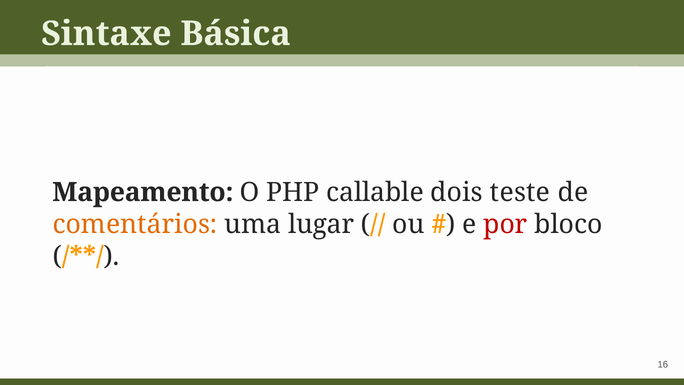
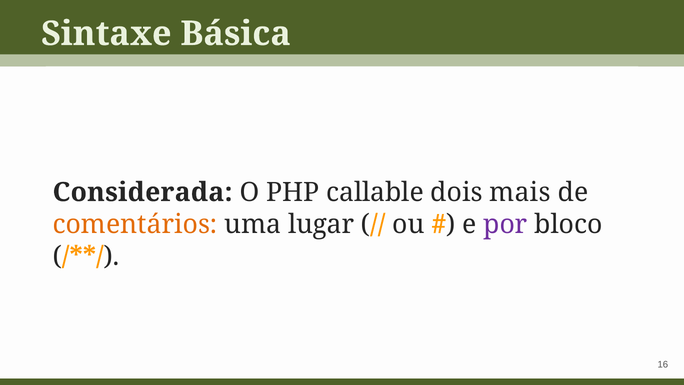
Mapeamento: Mapeamento -> Considerada (143, 192)
teste: teste -> mais (520, 192)
por colour: red -> purple (505, 224)
